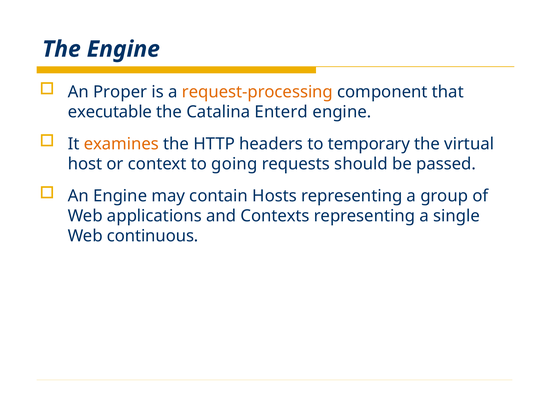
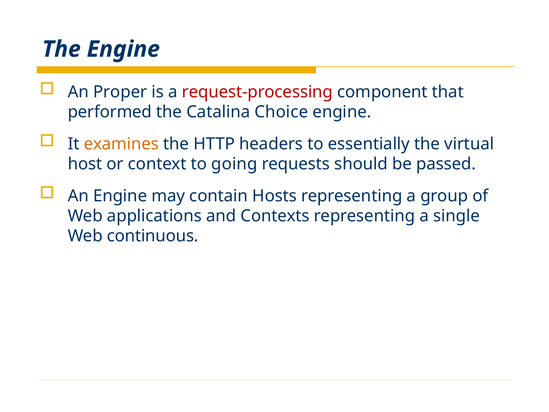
request-processing colour: orange -> red (257, 92)
executable: executable -> performed (110, 112)
Enterd: Enterd -> Choice (281, 112)
temporary: temporary -> essentially (369, 144)
